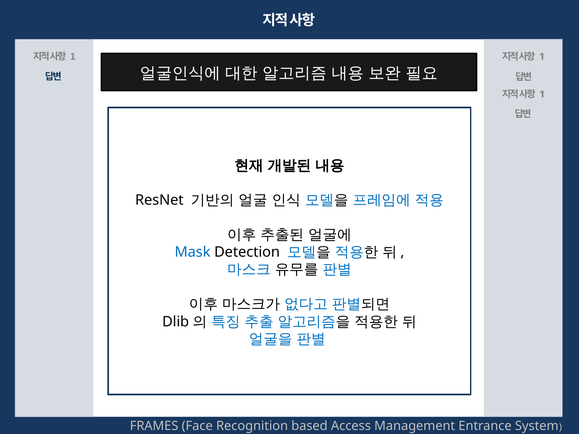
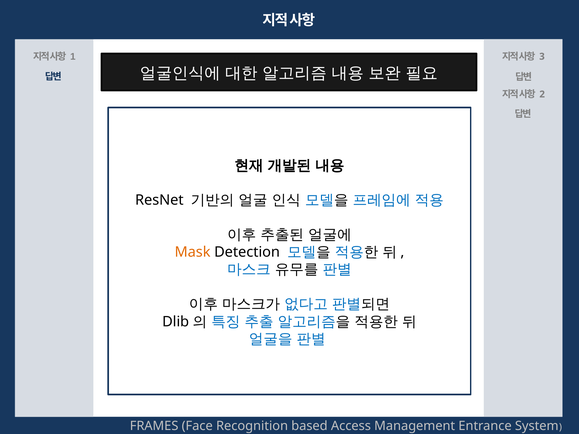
1: 1 -> 3 (542, 57)
1: 1 -> 2 (542, 94)
Mask colour: blue -> orange (193, 252)
